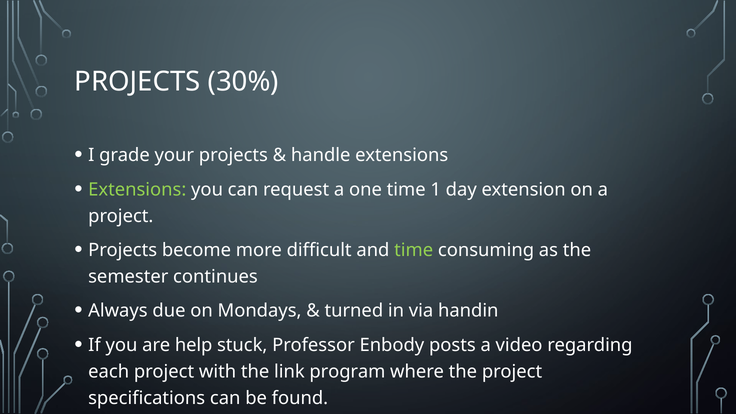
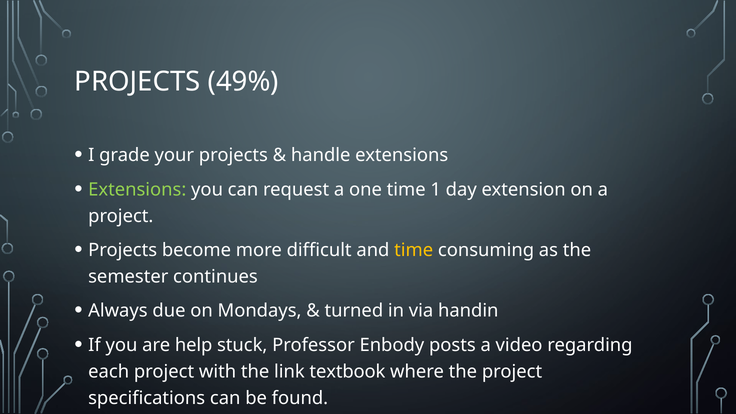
30%: 30% -> 49% (243, 82)
time colour: light green -> yellow (414, 250)
program: program -> textbook (347, 371)
